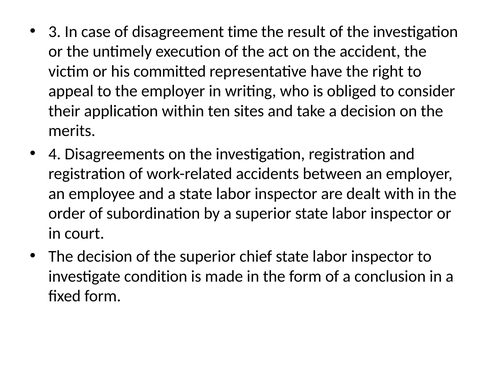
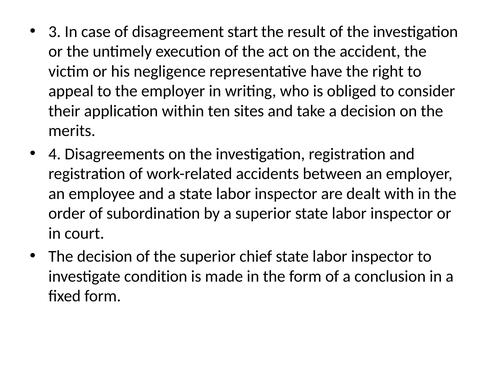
time: time -> start (243, 32)
committed: committed -> negligence (170, 71)
